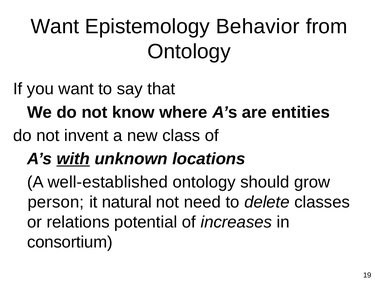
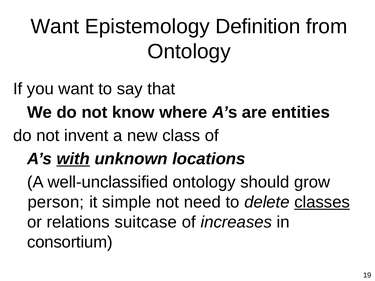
Behavior: Behavior -> Definition (258, 26)
well-established: well-established -> well-unclassified (108, 182)
natural: natural -> simple (127, 202)
classes underline: none -> present (322, 202)
potential: potential -> suitcase (146, 222)
